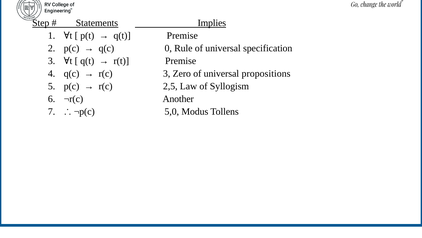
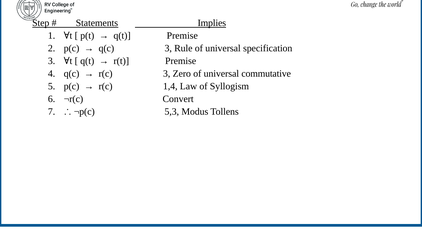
q(c 0: 0 -> 3 (168, 48)
propositions: propositions -> commutative (266, 74)
2,5: 2,5 -> 1,4 (170, 86)
Another: Another -> Convert (178, 99)
5,0: 5,0 -> 5,3 (172, 111)
